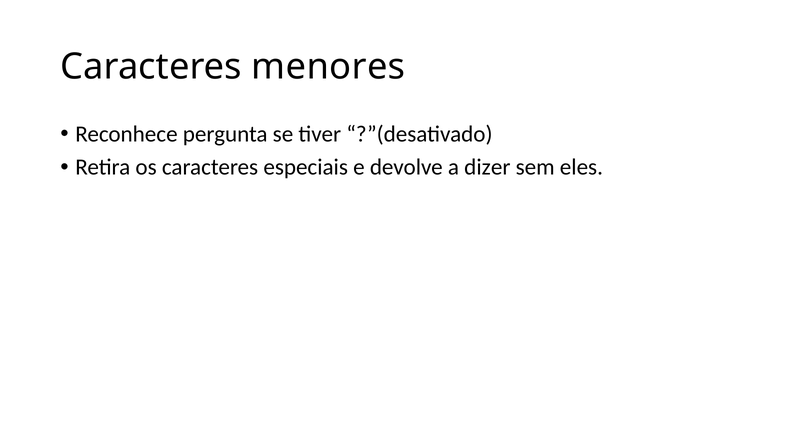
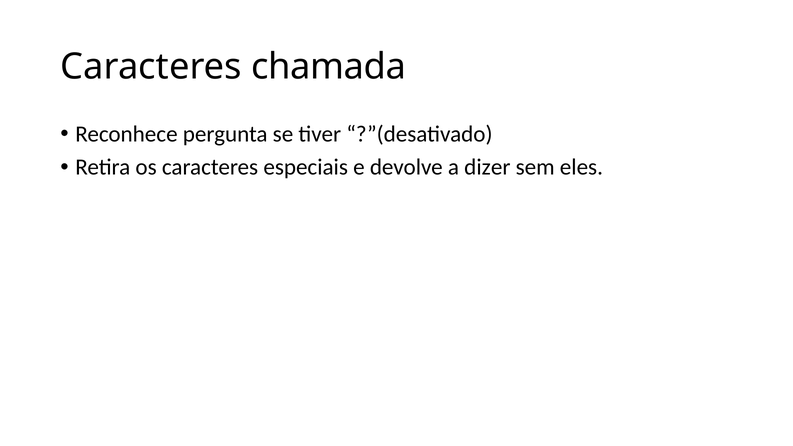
menores: menores -> chamada (329, 67)
